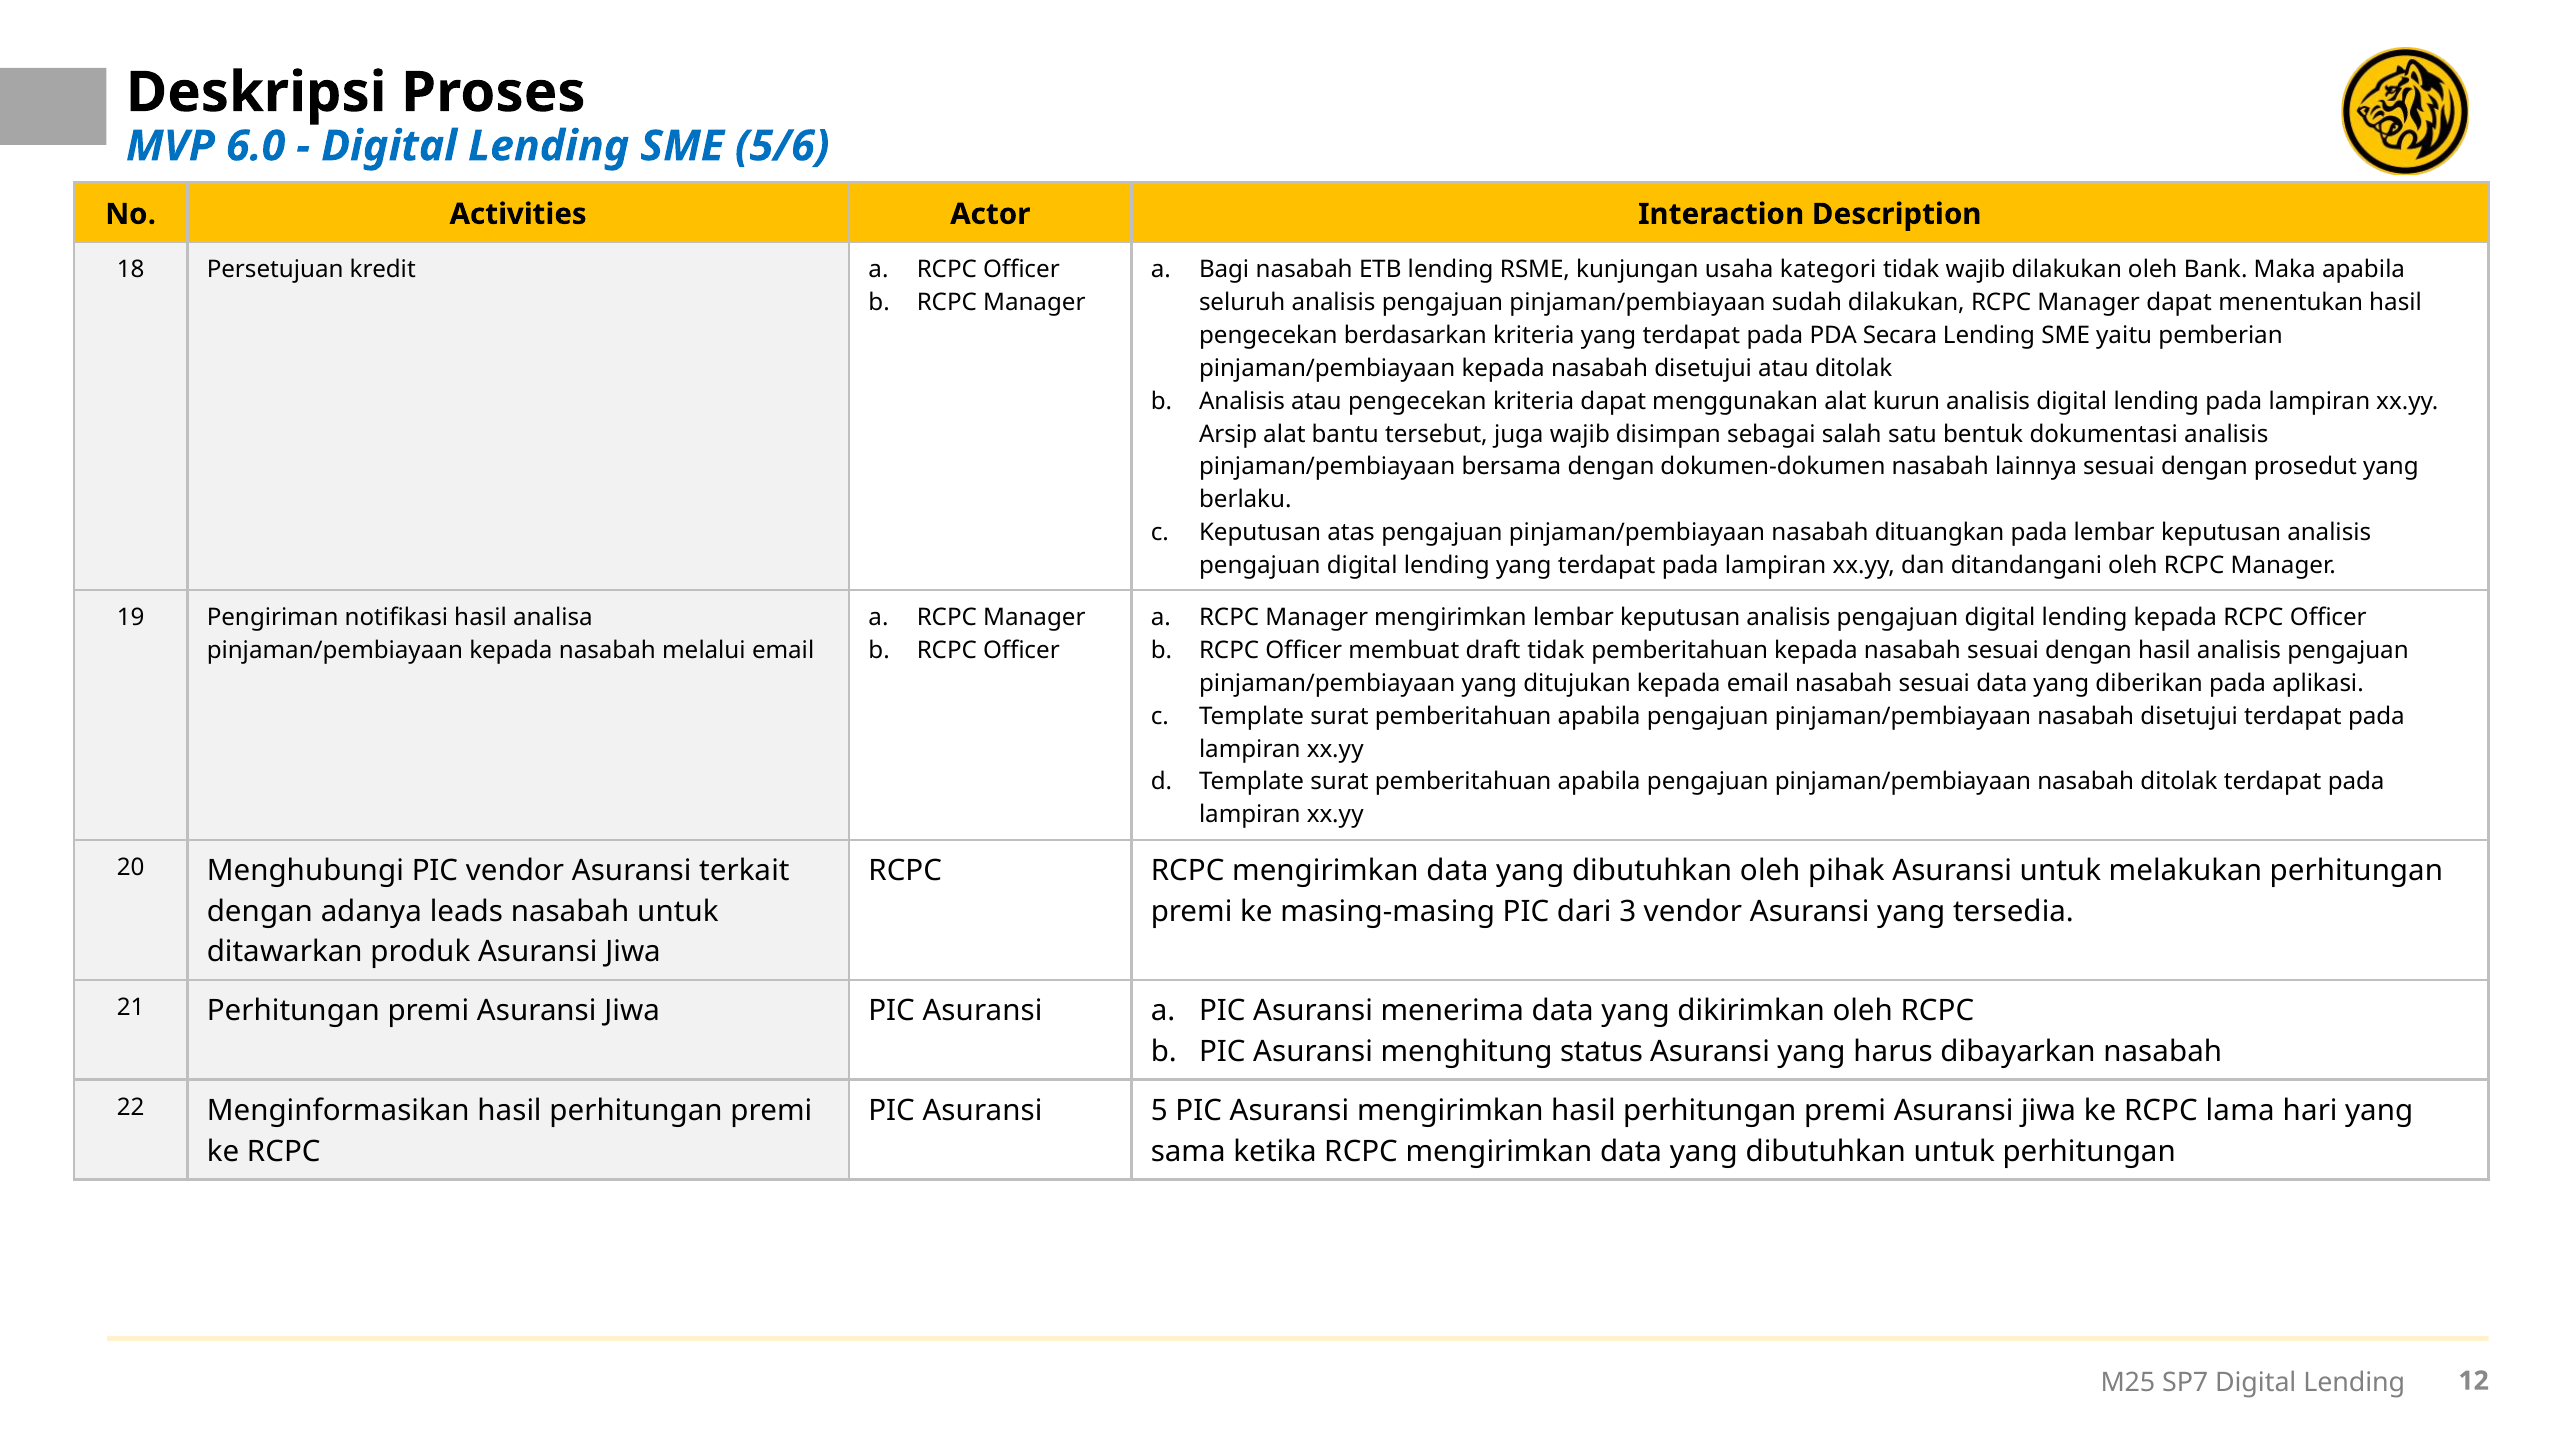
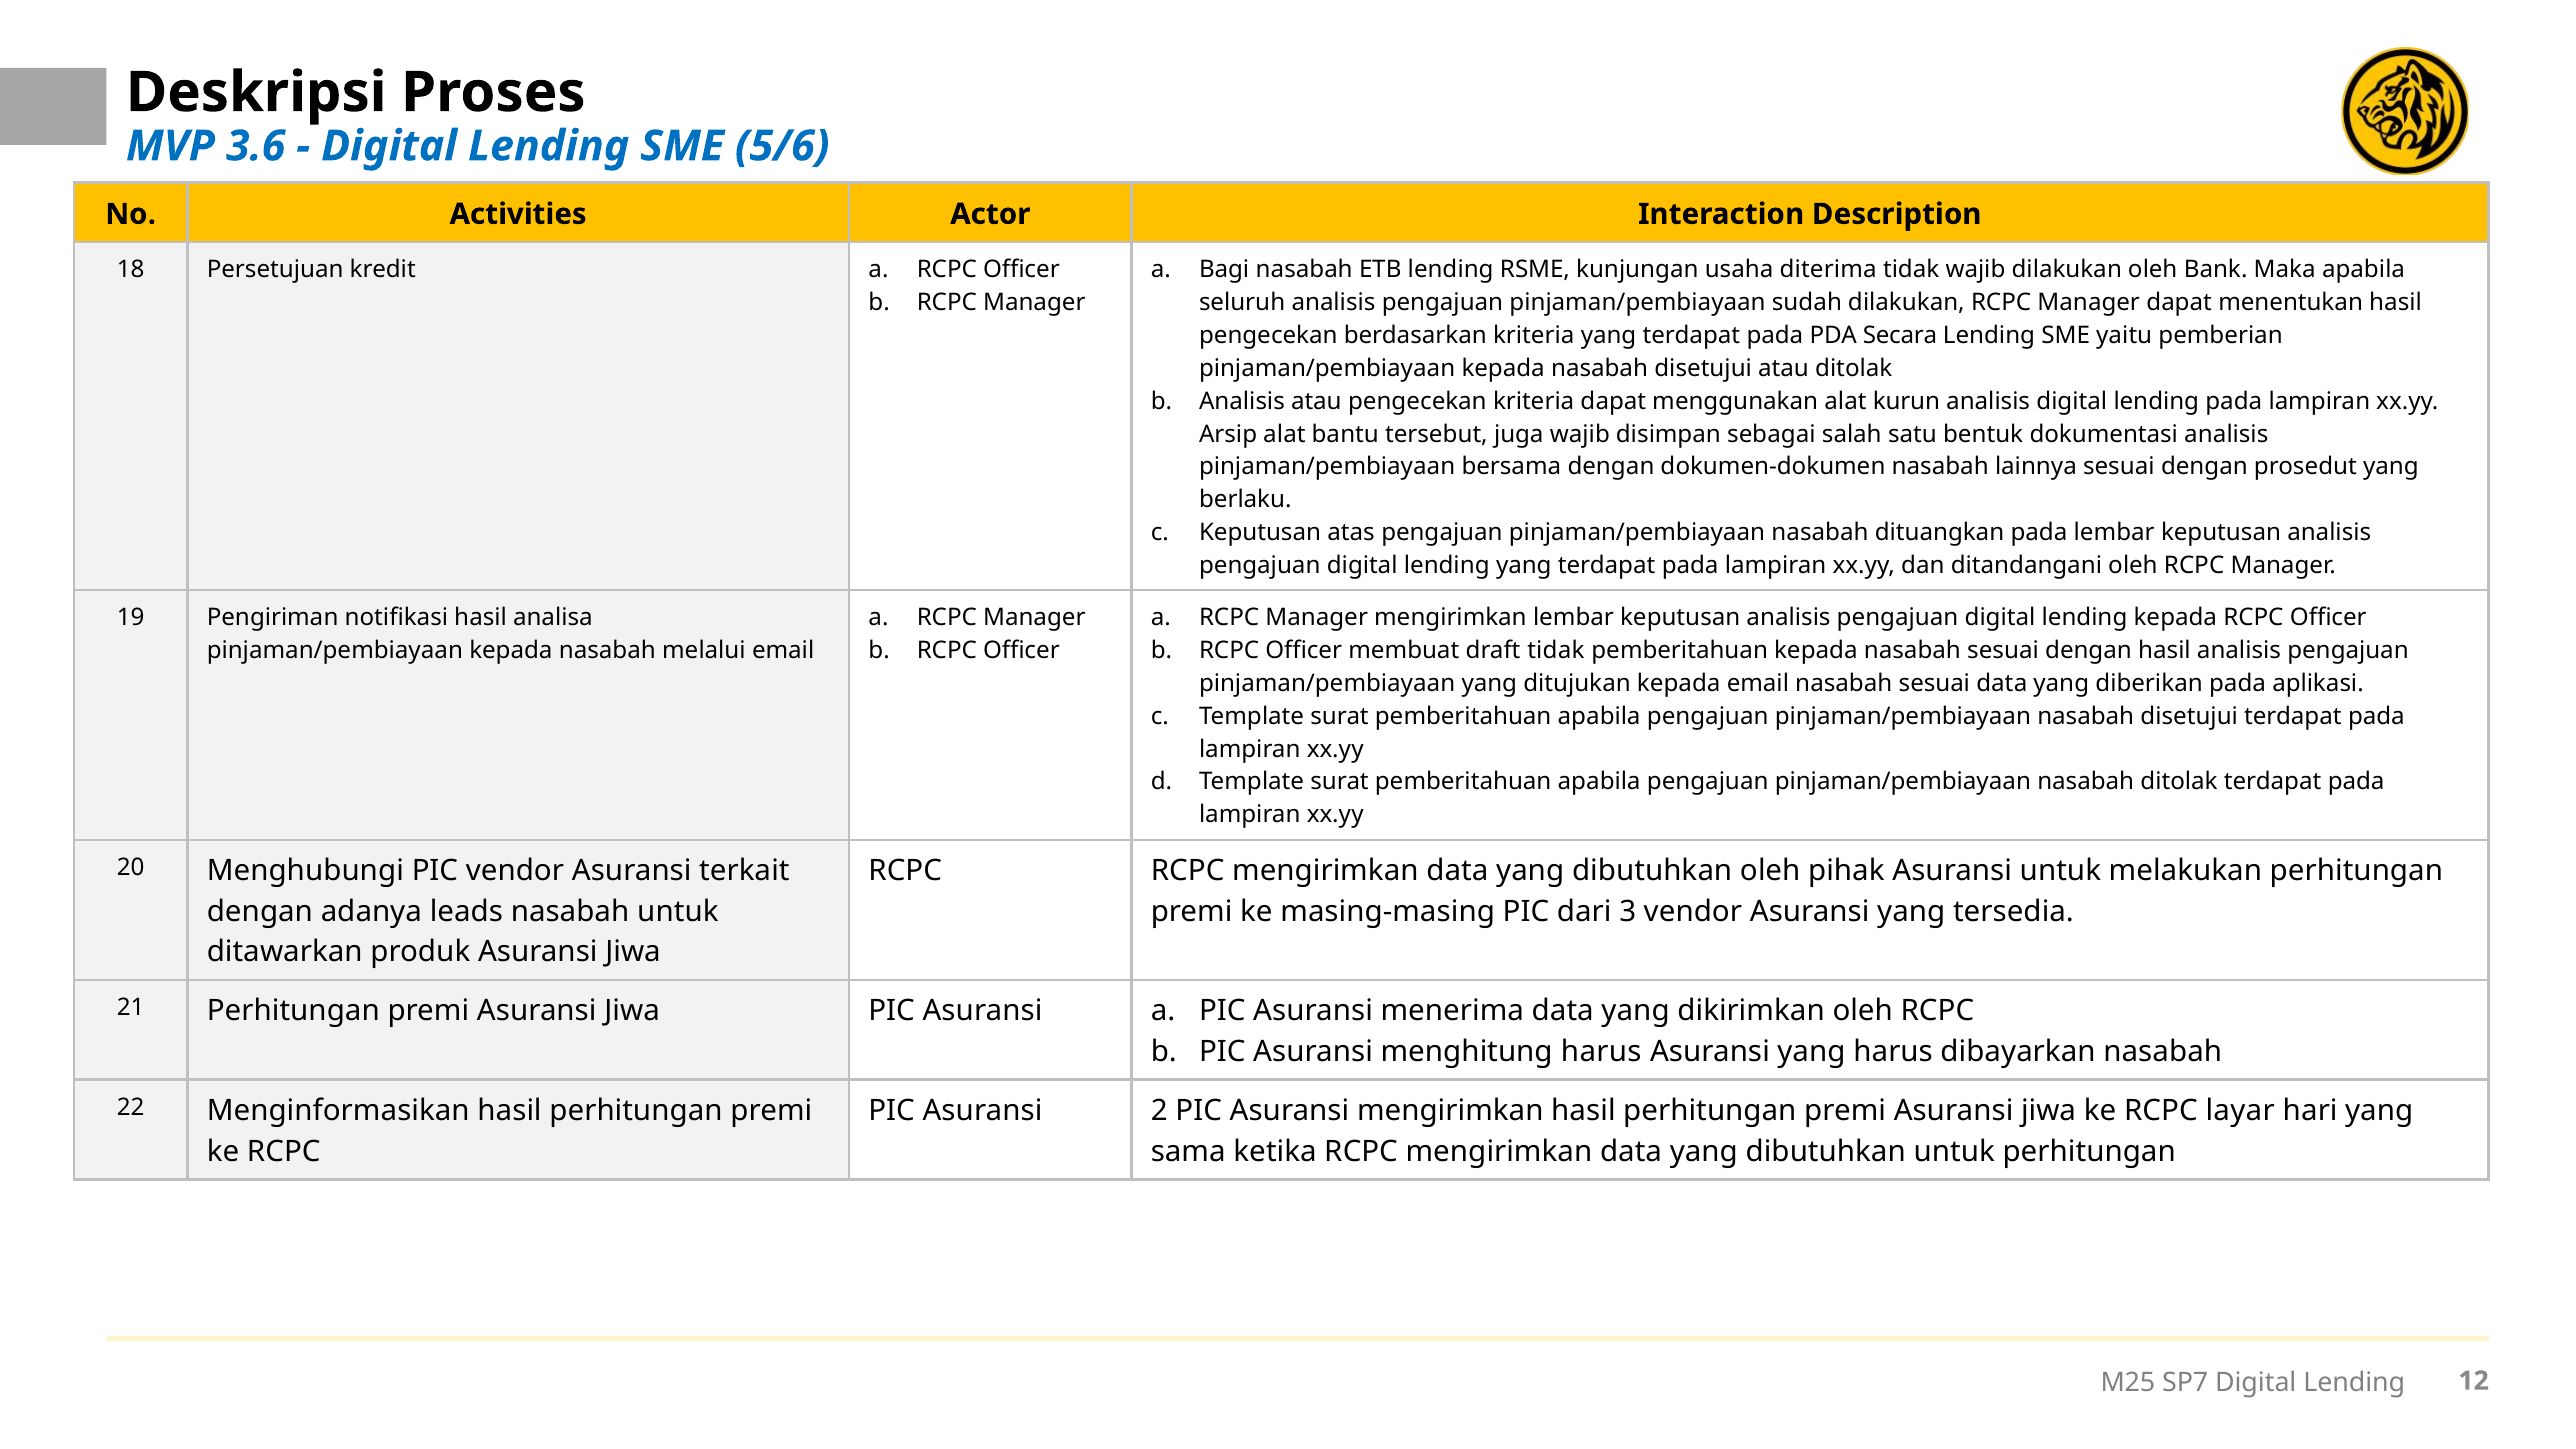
6.0: 6.0 -> 3.6 (256, 146)
kategori: kategori -> diterima (1828, 270)
menghitung status: status -> harus (1601, 1051)
5: 5 -> 2 (1159, 1111)
lama: lama -> layar (2240, 1111)
